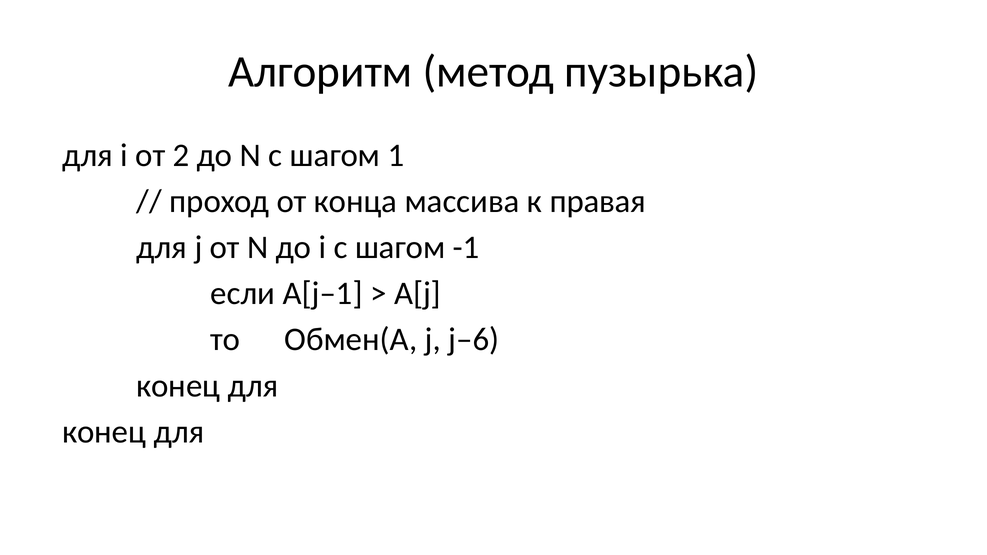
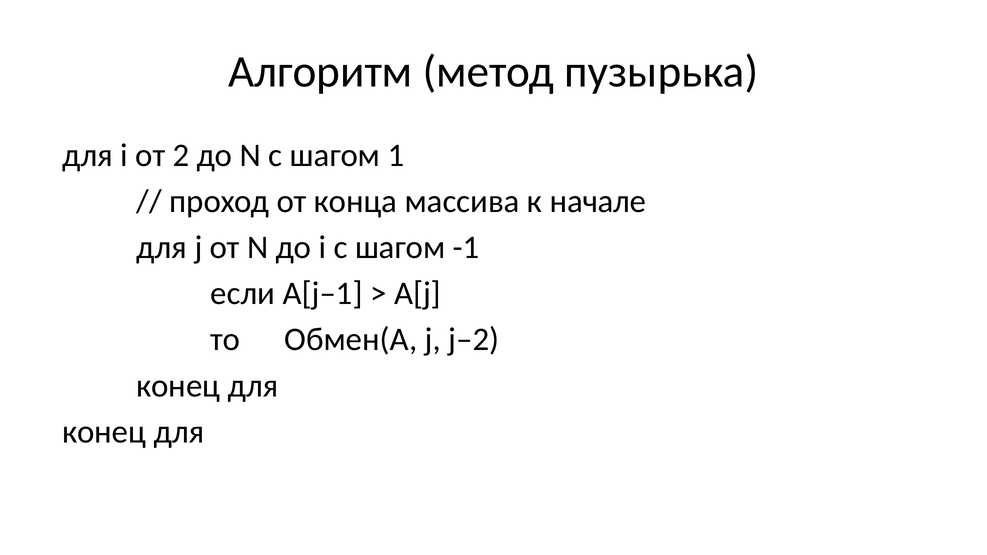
правая: правая -> начале (598, 201)
j–6: j–6 -> j–2 (474, 340)
